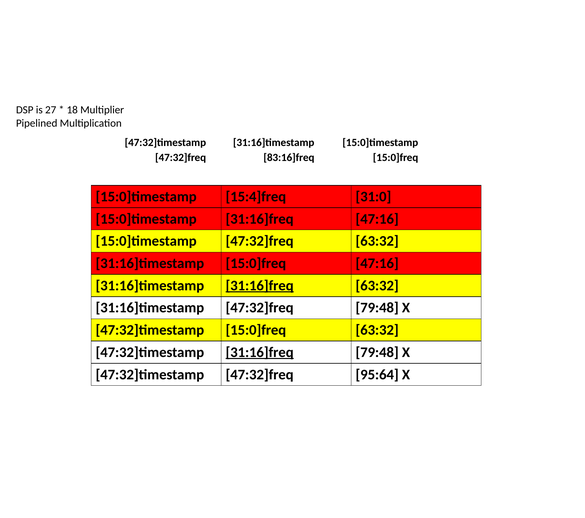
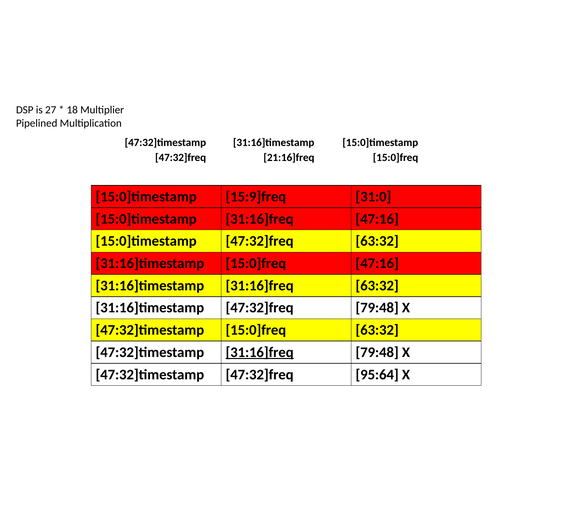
83:16]freq: 83:16]freq -> 21:16]freq (289, 158)
15:4]freq: 15:4]freq -> 15:9]freq (256, 197)
31:16]freq underline: present -> none (260, 286)
